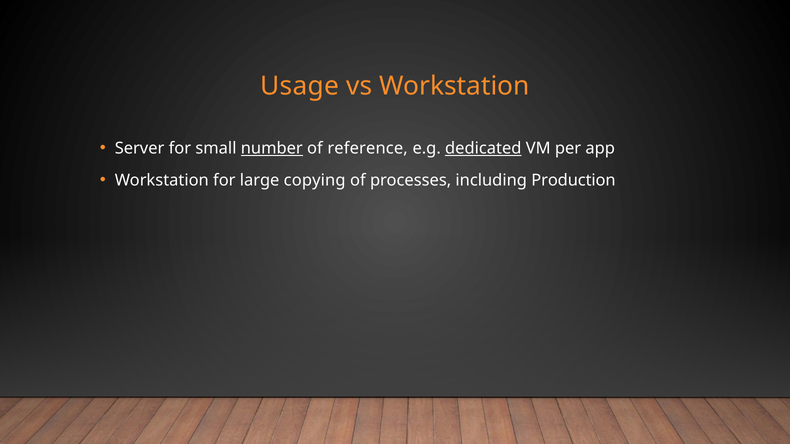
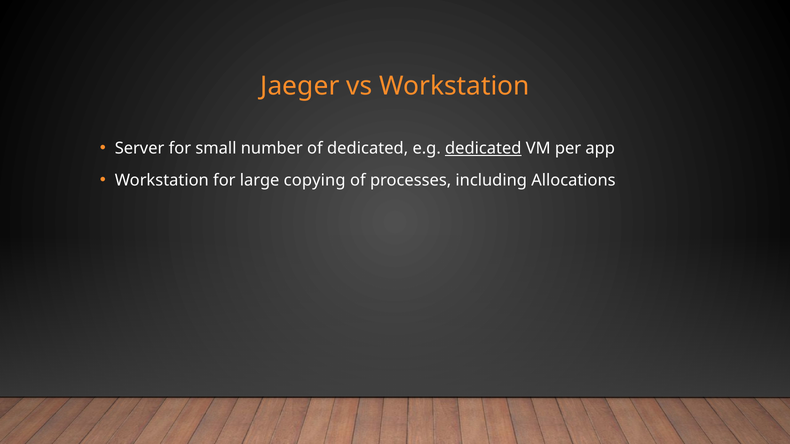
Usage: Usage -> Jaeger (300, 86)
number underline: present -> none (272, 149)
of reference: reference -> dedicated (368, 149)
Production: Production -> Allocations (573, 180)
